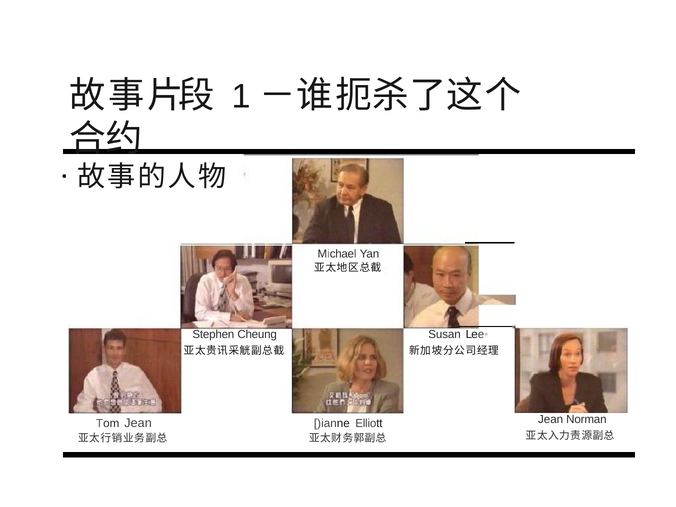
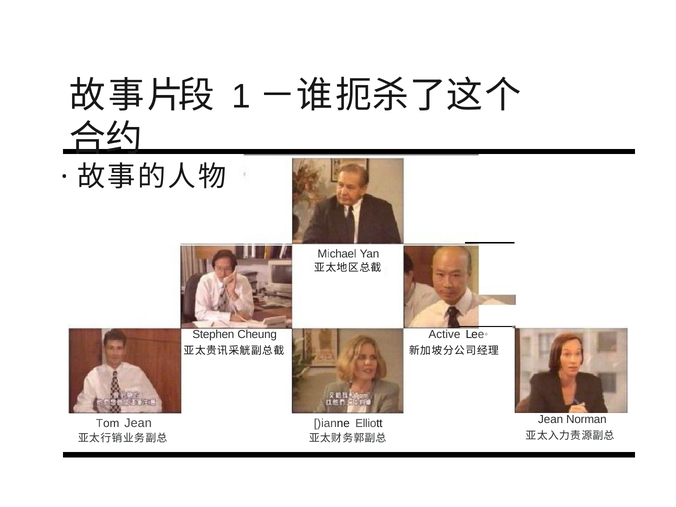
Susan: Susan -> Active (444, 335)
